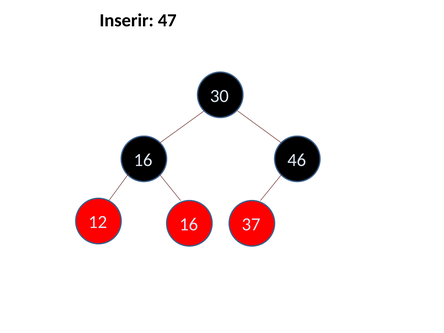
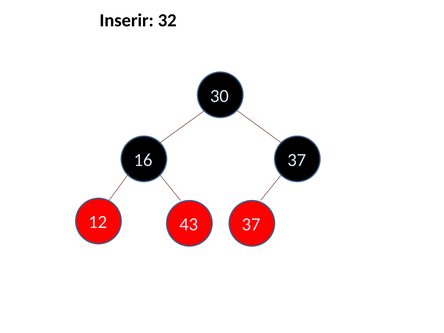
47: 47 -> 32 (167, 20)
16 46: 46 -> 37 (297, 160)
12 16: 16 -> 43 (189, 224)
